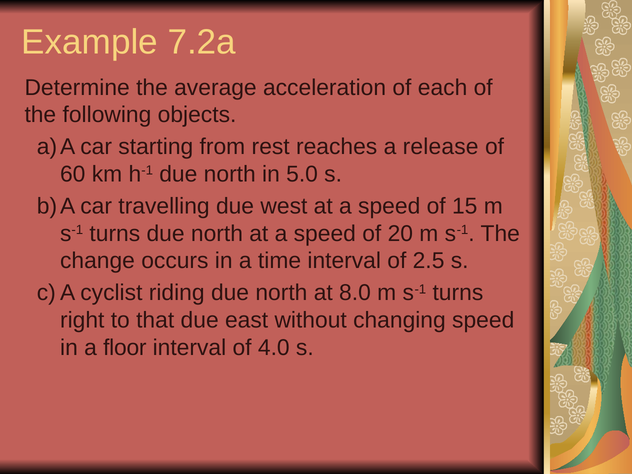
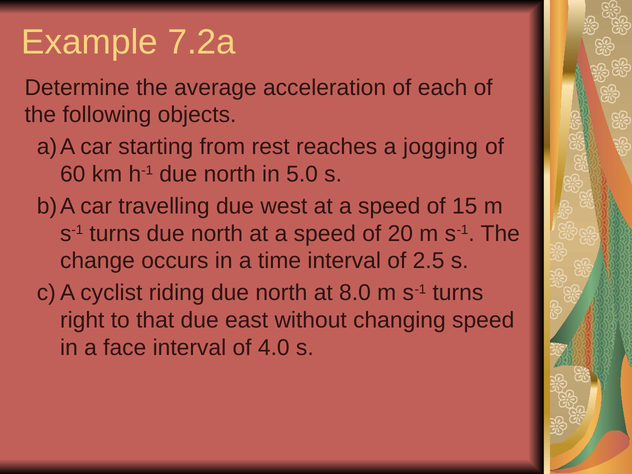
release: release -> jogging (441, 147)
floor: floor -> face (125, 348)
